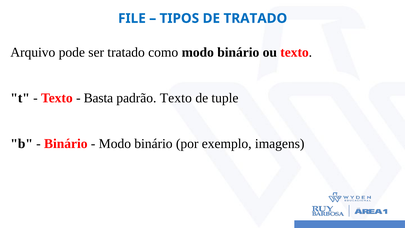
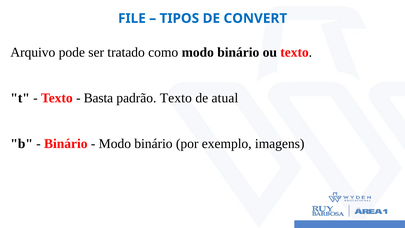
DE TRATADO: TRATADO -> CONVERT (255, 18)
tuple: tuple -> atual (225, 98)
